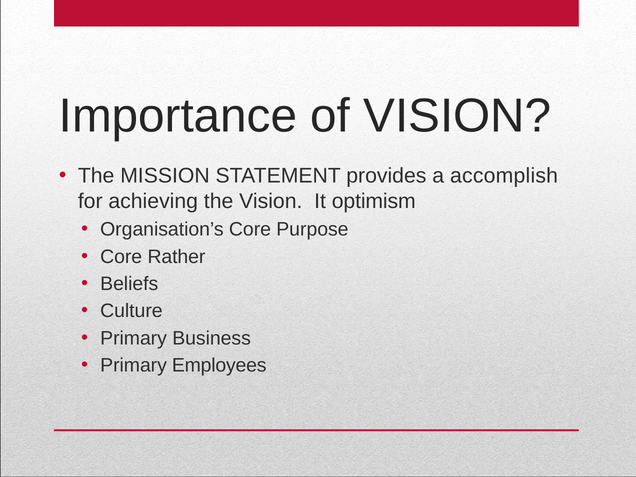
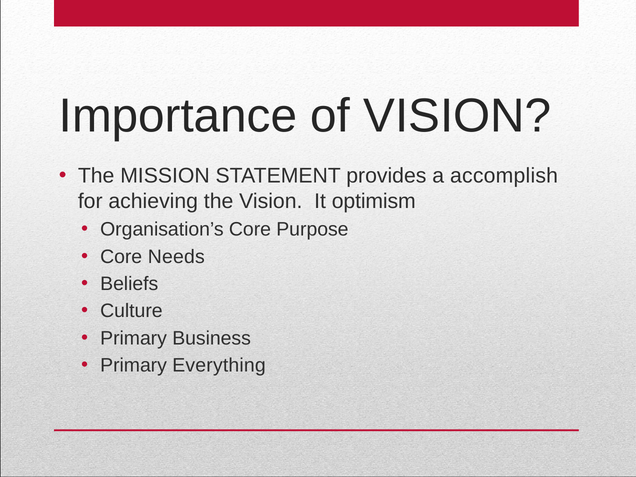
Rather: Rather -> Needs (176, 257)
Employees: Employees -> Everything (219, 365)
